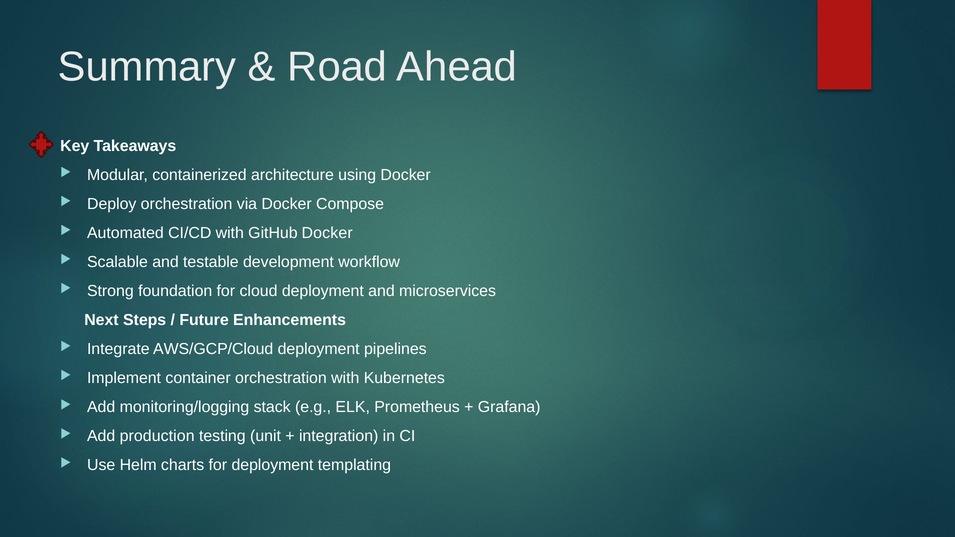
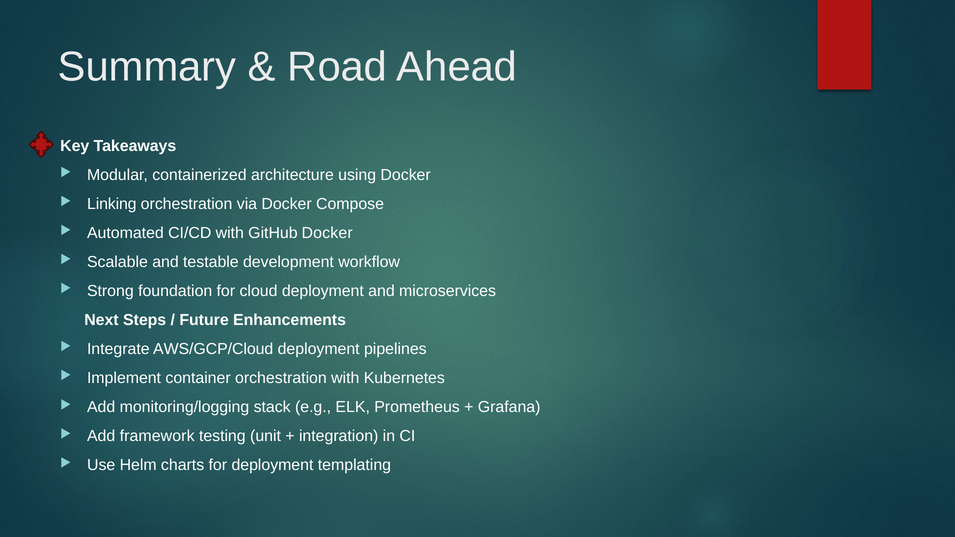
Deploy: Deploy -> Linking (112, 204)
production: production -> framework (157, 436)
